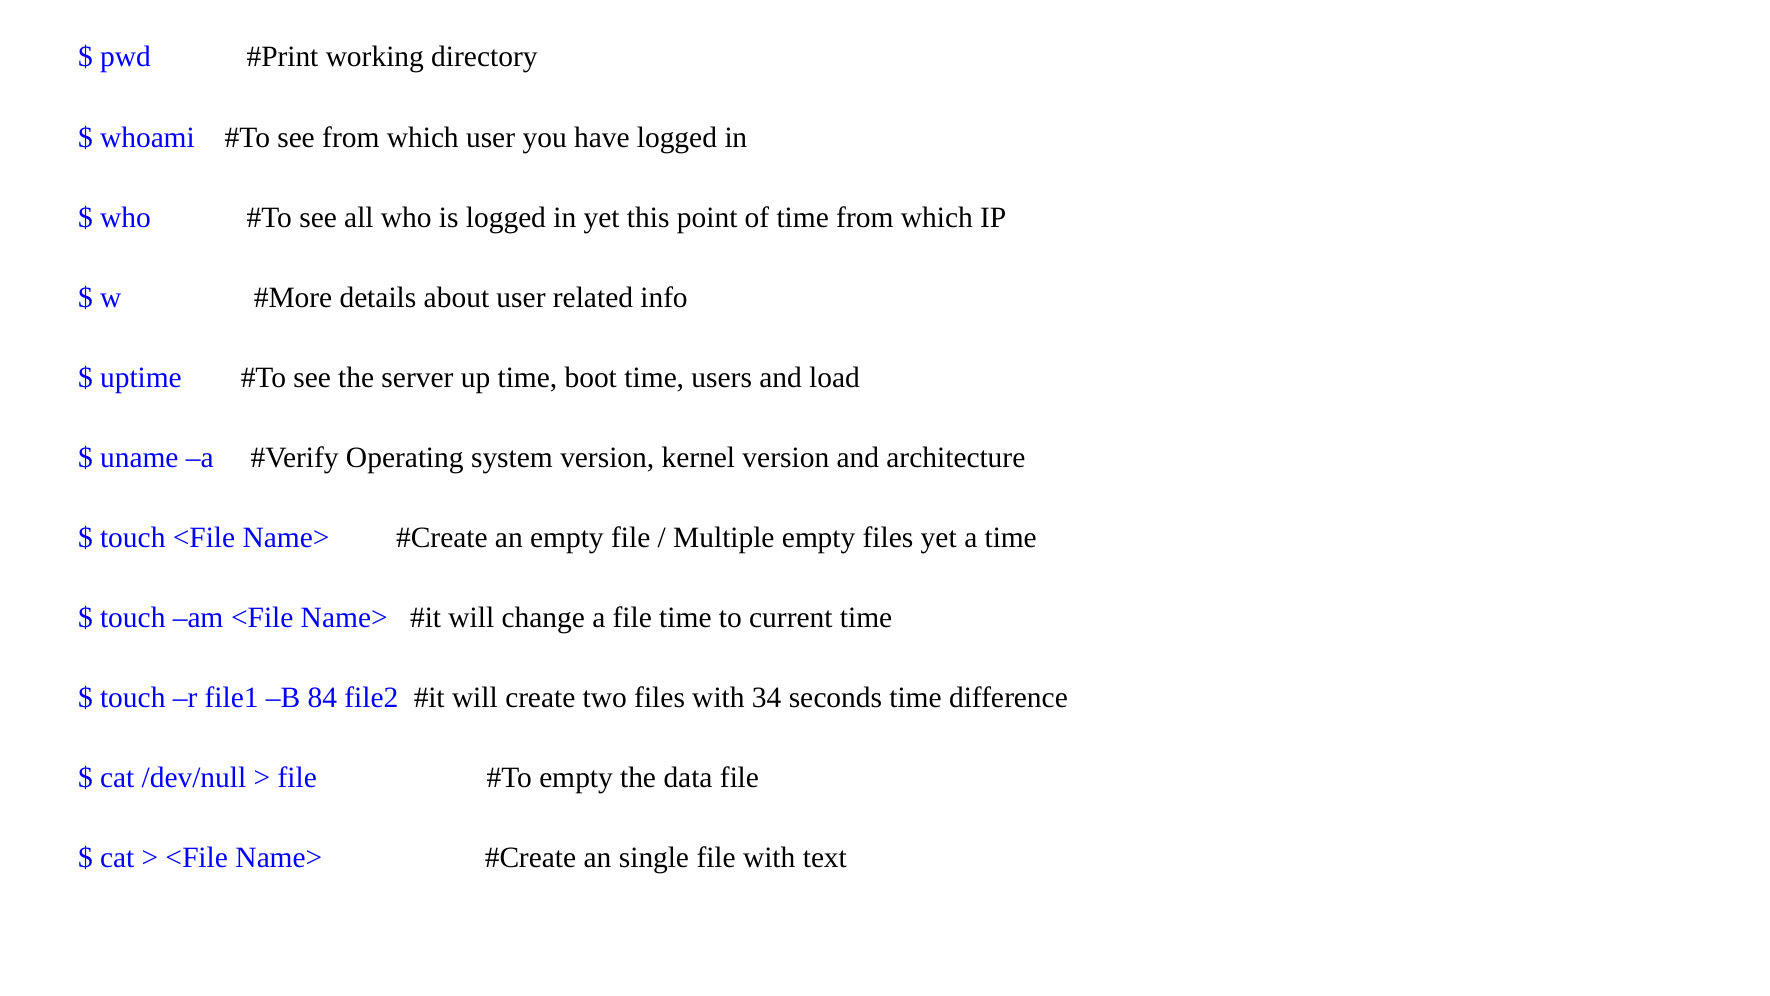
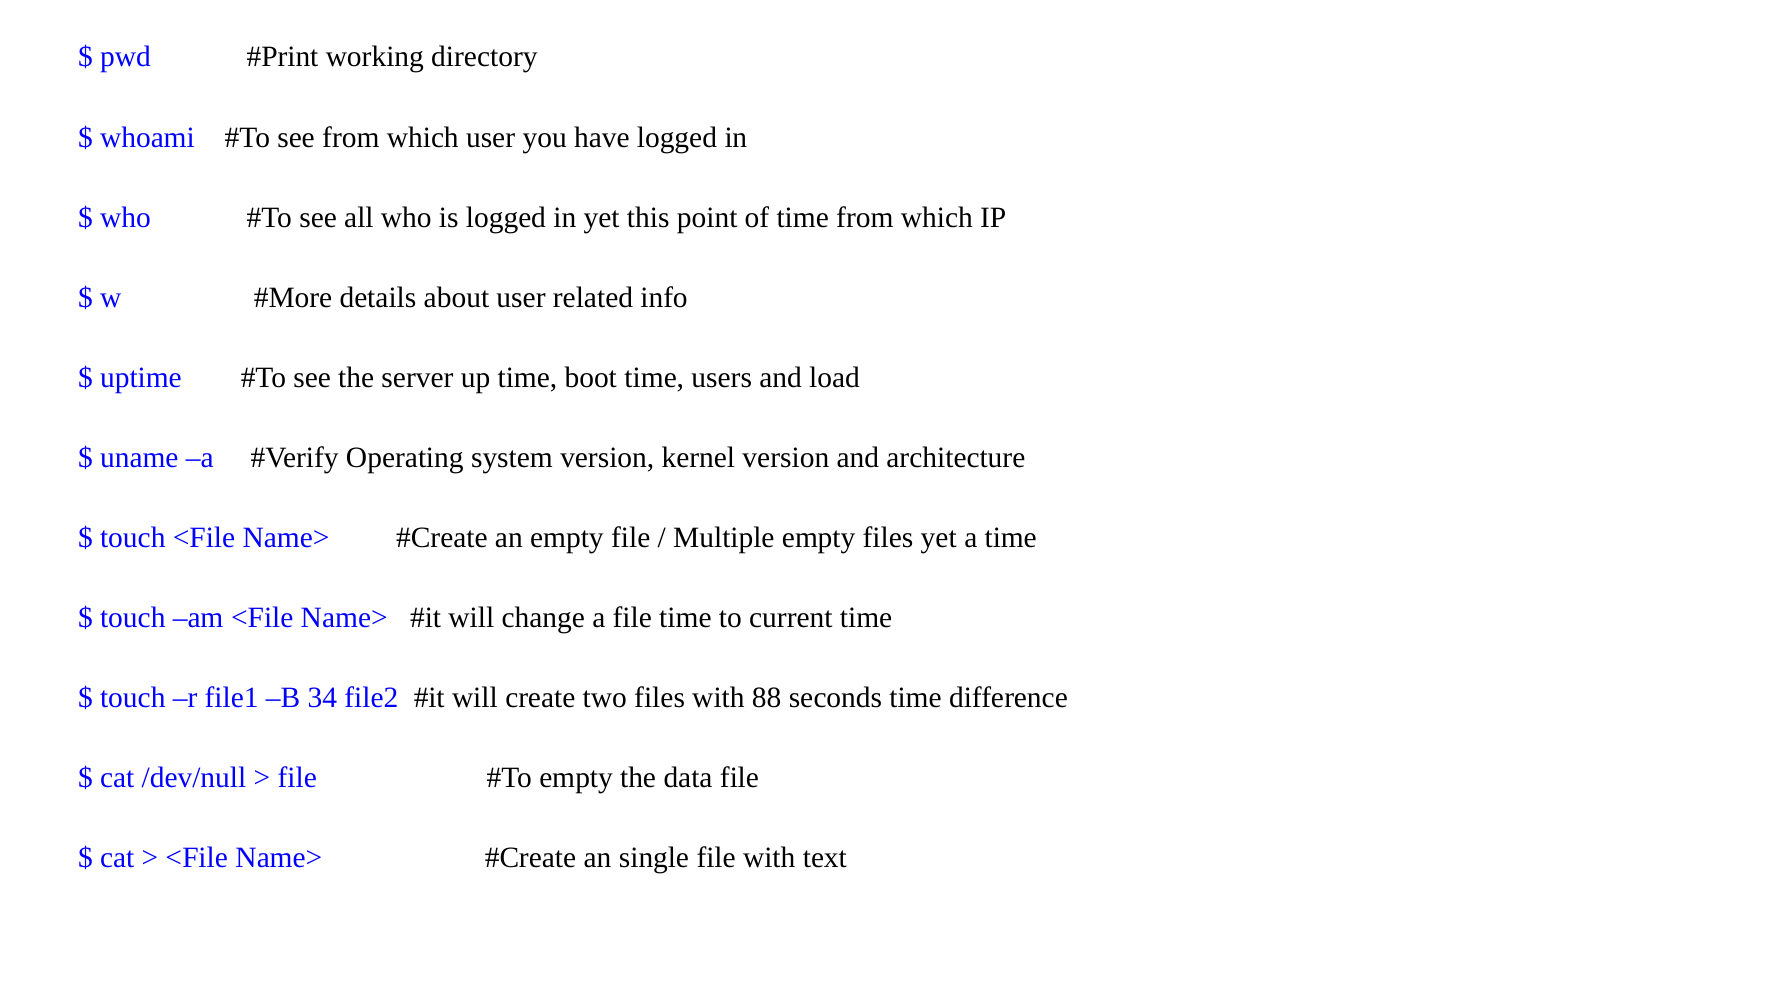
84: 84 -> 34 (322, 697)
34: 34 -> 88 (767, 697)
